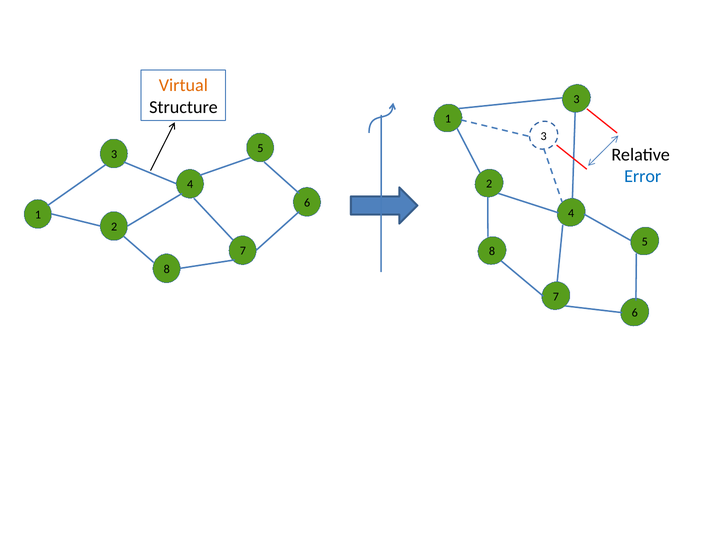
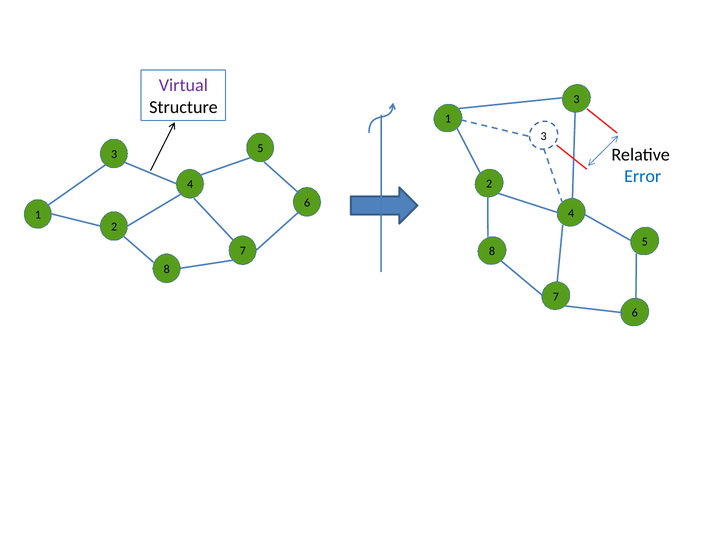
Virtual colour: orange -> purple (183, 86)
